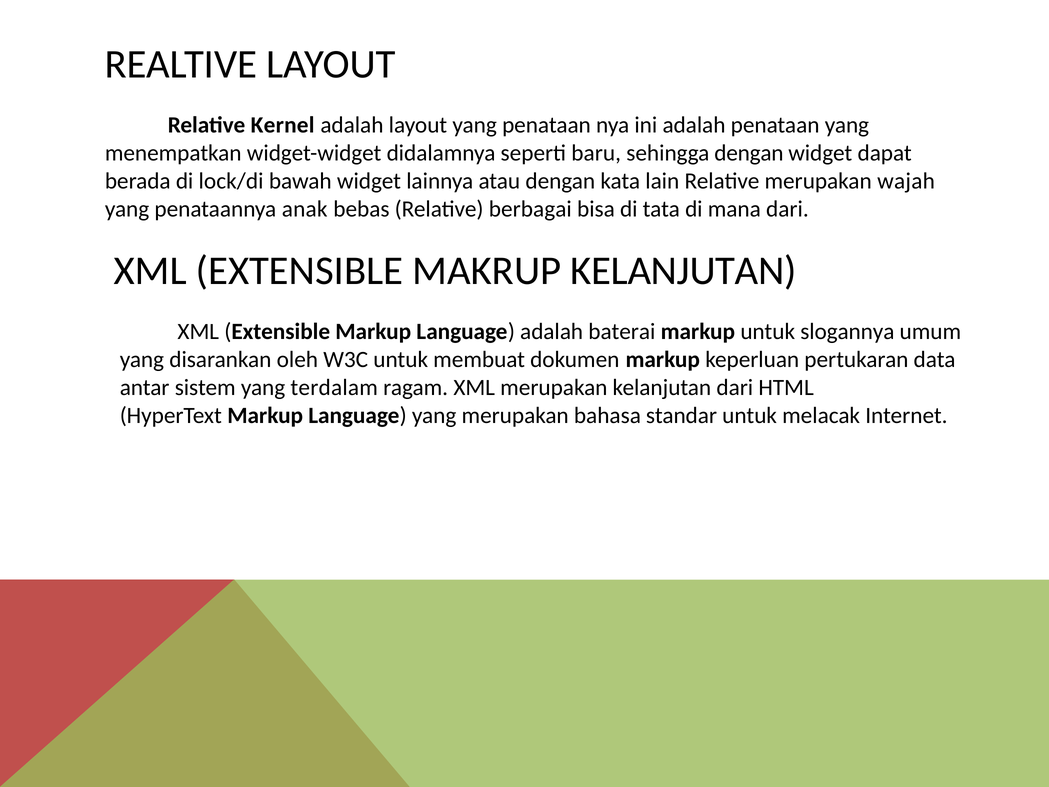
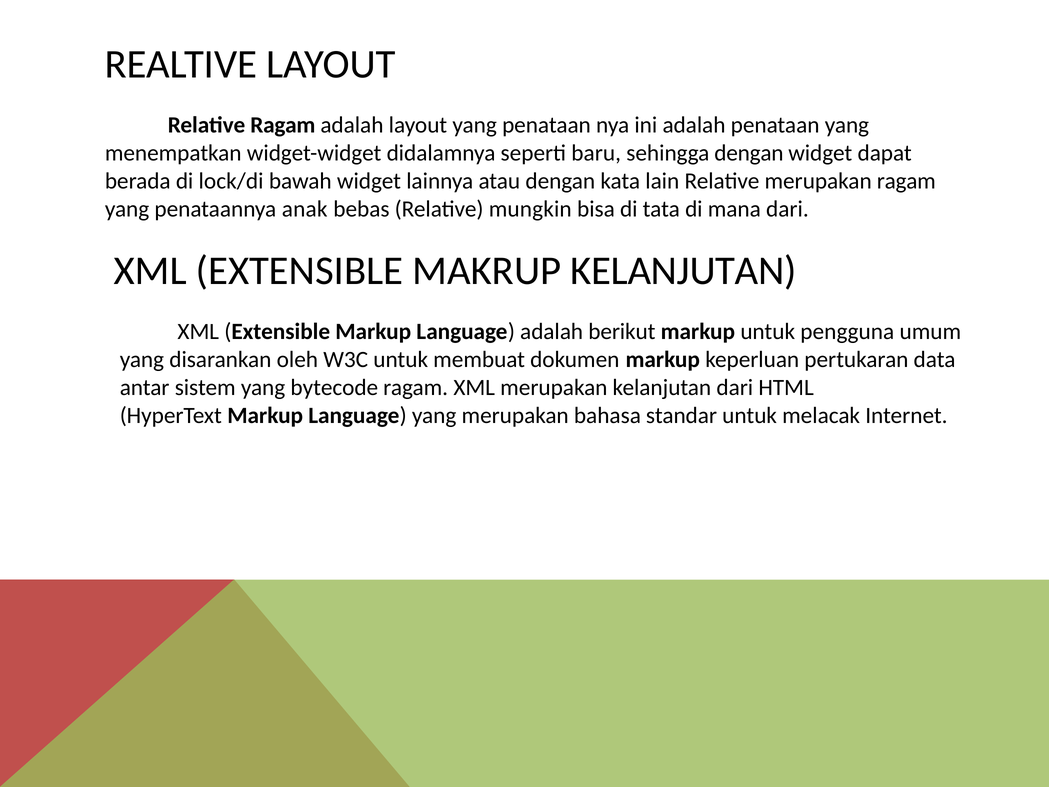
Relative Kernel: Kernel -> Ragam (283, 125)
merupakan wajah: wajah -> ragam (906, 181)
berbagai: berbagai -> mungkin (530, 209)
baterai: baterai -> berikut (622, 332)
slogannya: slogannya -> pengguna (847, 332)
terdalam: terdalam -> bytecode (334, 387)
